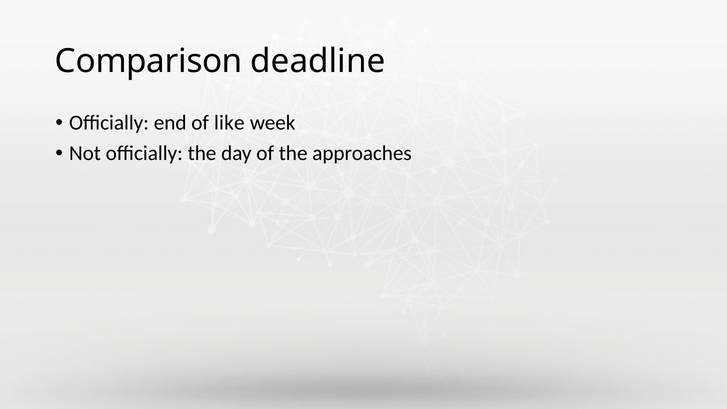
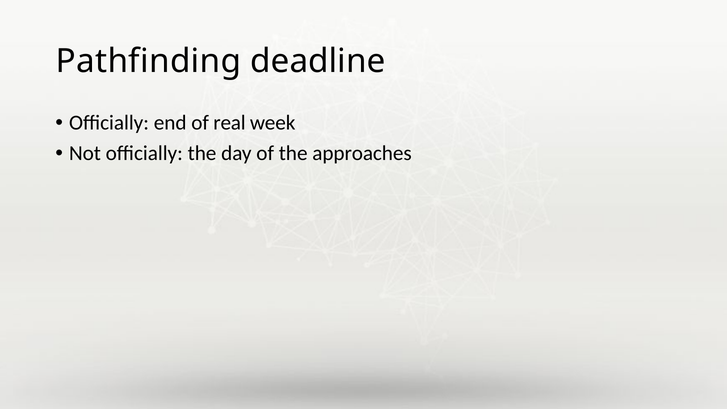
Comparison: Comparison -> Pathfinding (148, 61)
like: like -> real (230, 123)
